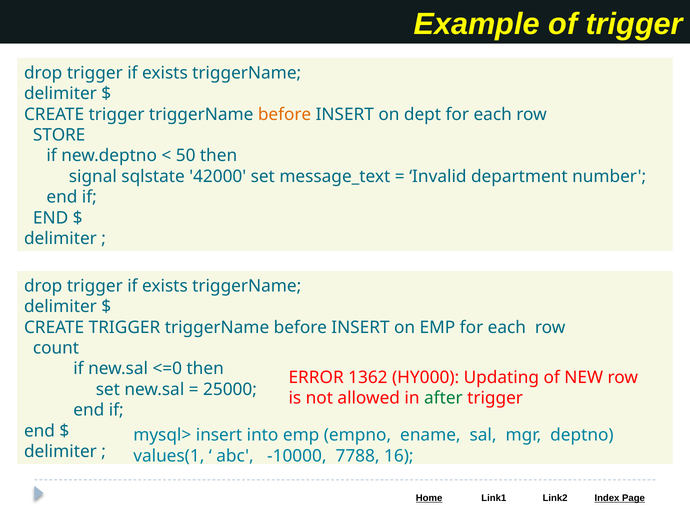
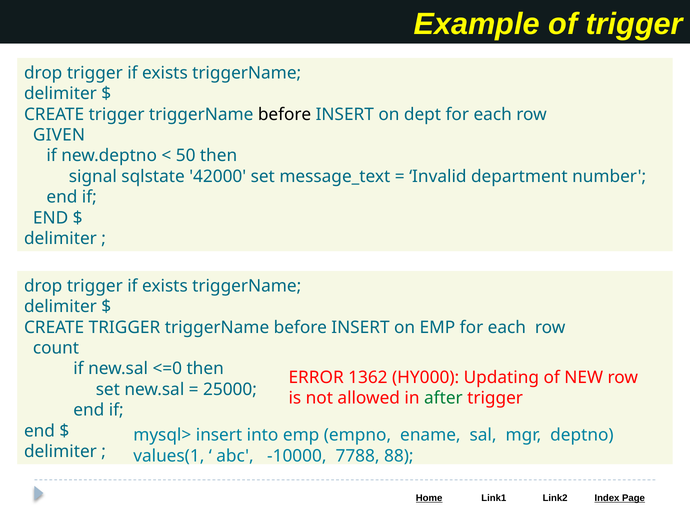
before colour: orange -> black (285, 114)
STORE: STORE -> GIVEN (59, 135)
16: 16 -> 88 (399, 455)
